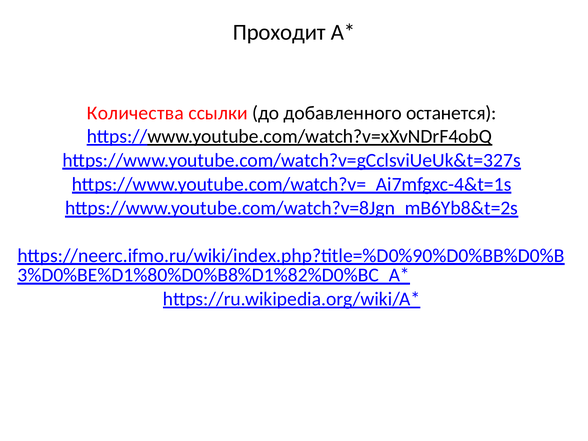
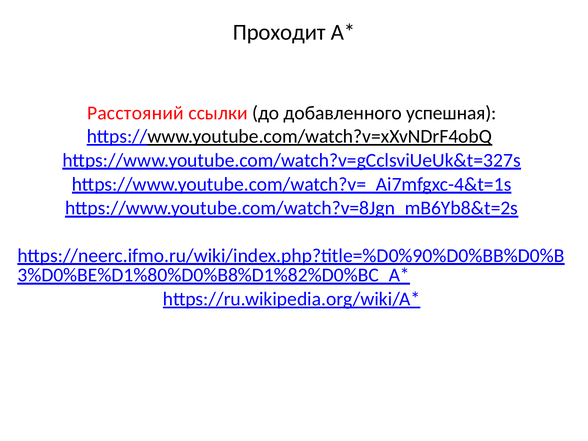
Количества: Количества -> Расстояний (135, 113)
останется: останется -> успешная (451, 113)
